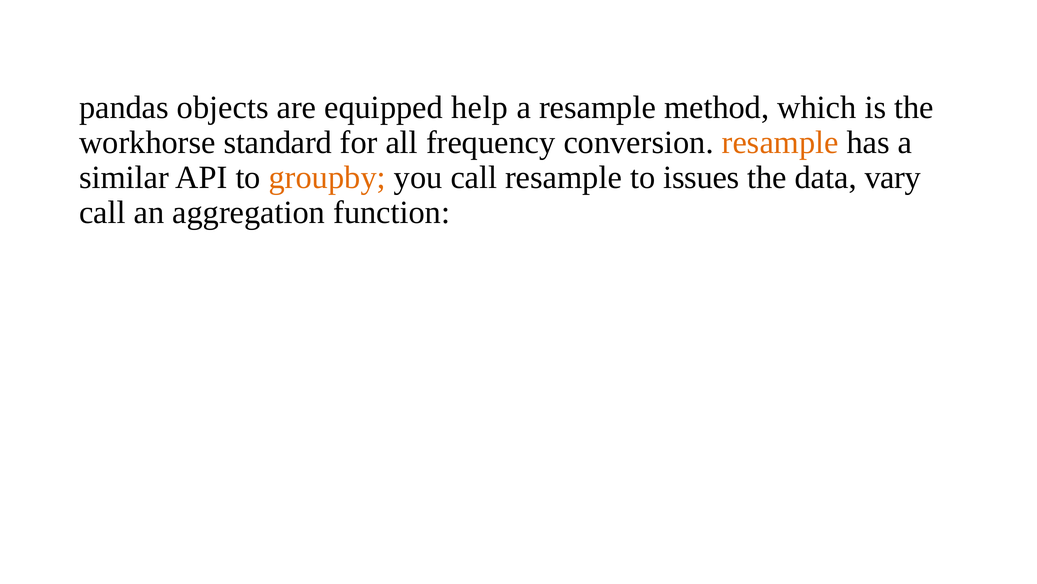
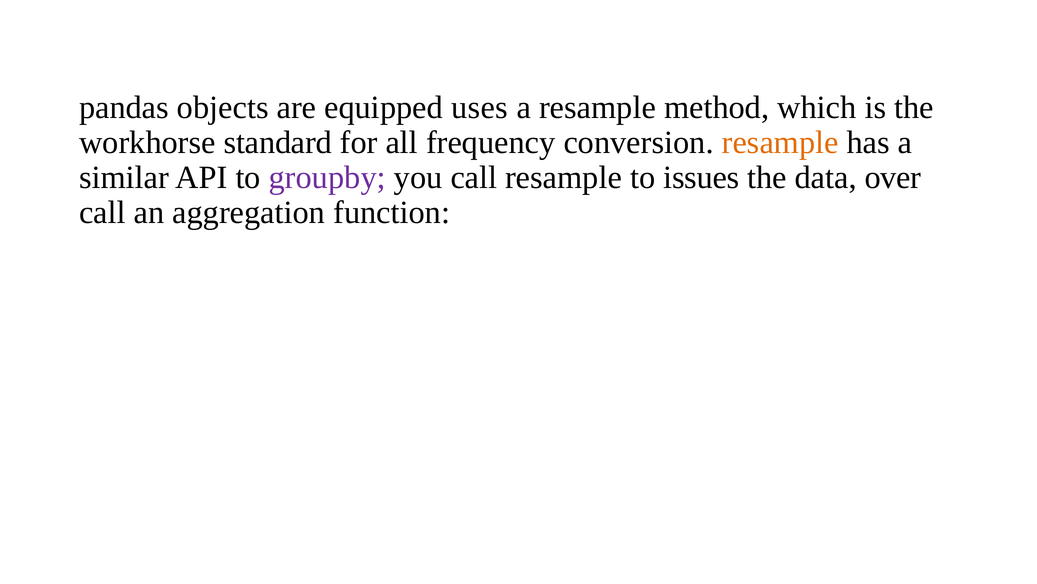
help: help -> uses (480, 107)
groupby colour: orange -> purple (327, 177)
vary: vary -> over (893, 177)
